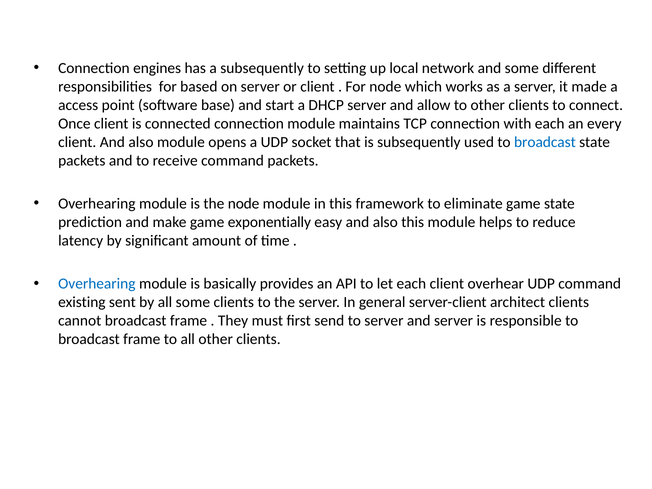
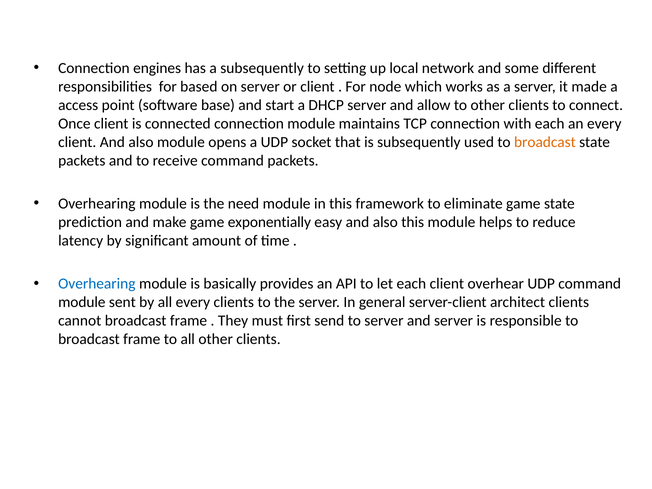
broadcast colour: blue -> orange (545, 142)
the node: node -> need (244, 204)
existing: existing -> module (82, 302)
all some: some -> every (193, 302)
